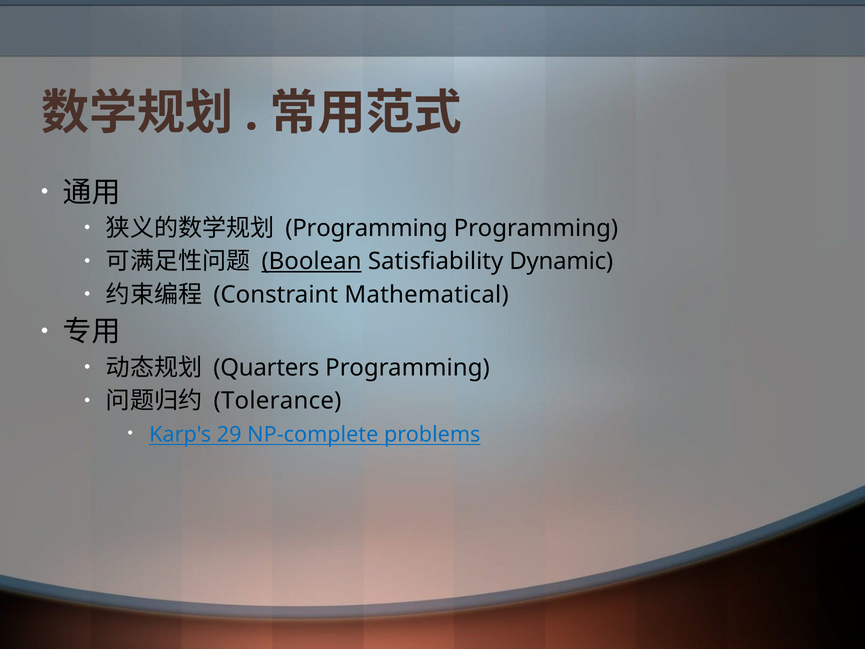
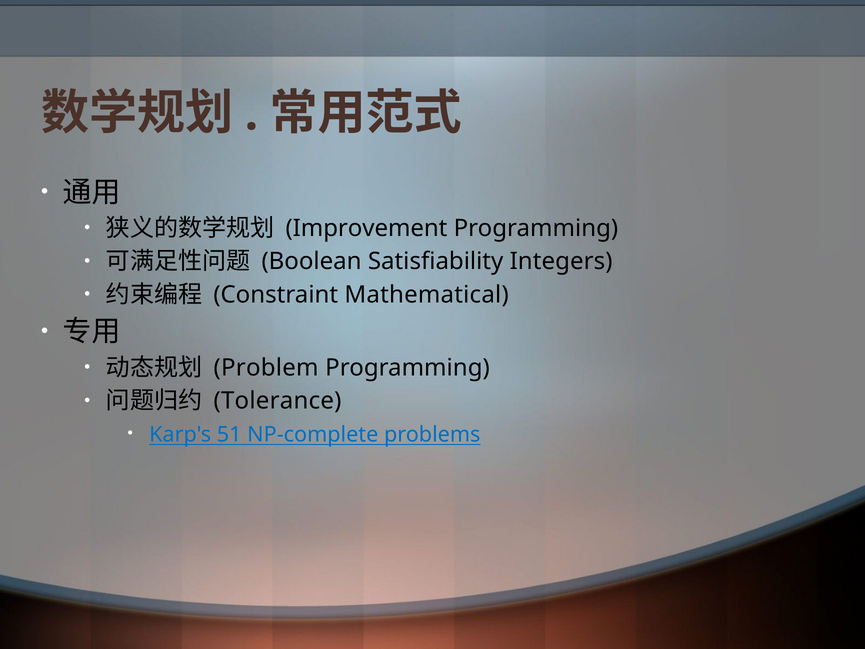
Programming: Programming -> Improvement (366, 228)
Boolean underline: present -> none (312, 261)
Dynamic: Dynamic -> Integers (561, 261)
Quarters: Quarters -> Problem (266, 368)
29: 29 -> 51 (229, 434)
